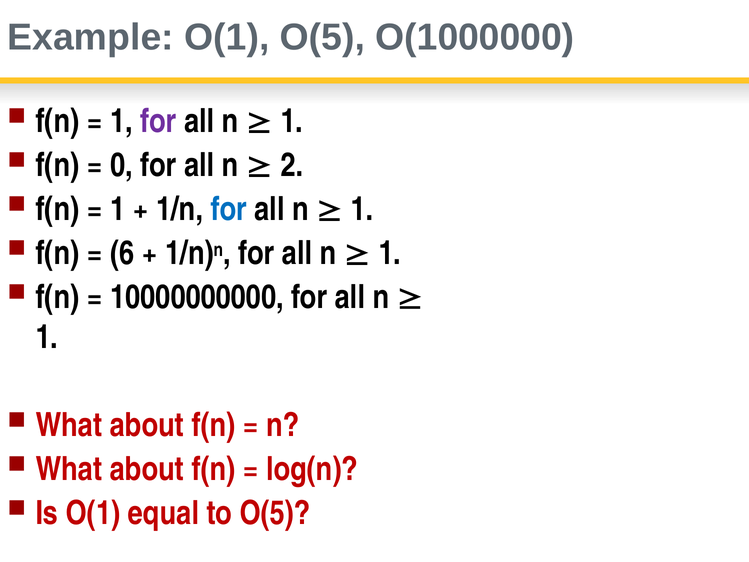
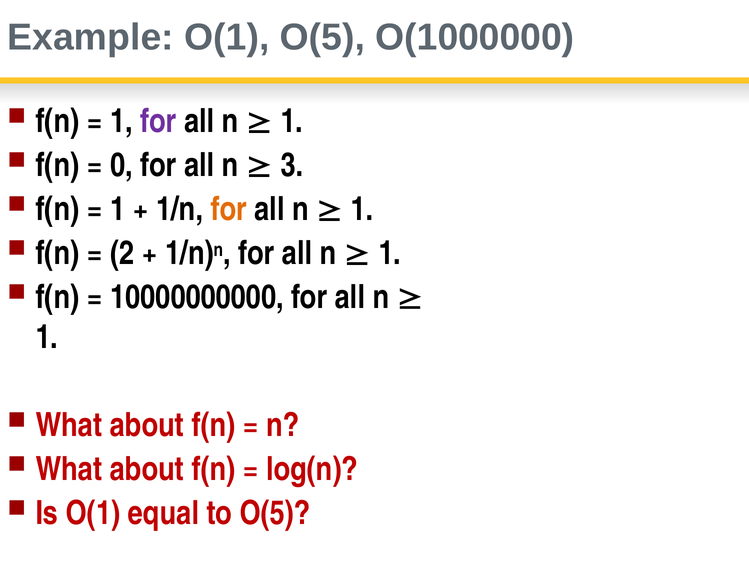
2: 2 -> 3 (292, 165)
for colour: blue -> orange (229, 209)
6: 6 -> 2 (122, 253)
